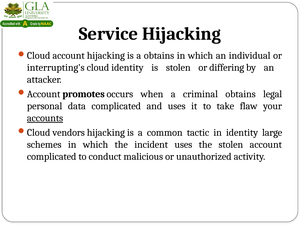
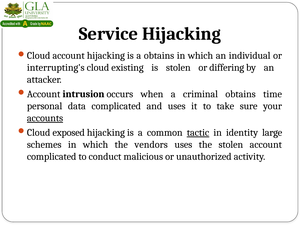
cloud identity: identity -> existing (127, 68)
promotes: promotes -> intrusion (84, 94)
legal: legal -> time (273, 94)
flaw: flaw -> sure (249, 106)
vendors: vendors -> exposed (69, 133)
tactic underline: none -> present (198, 133)
incident: incident -> vendors (151, 145)
